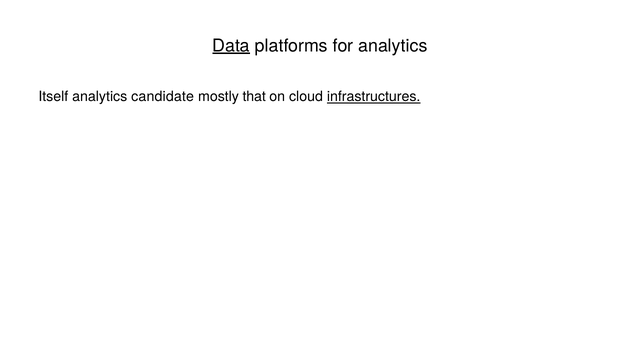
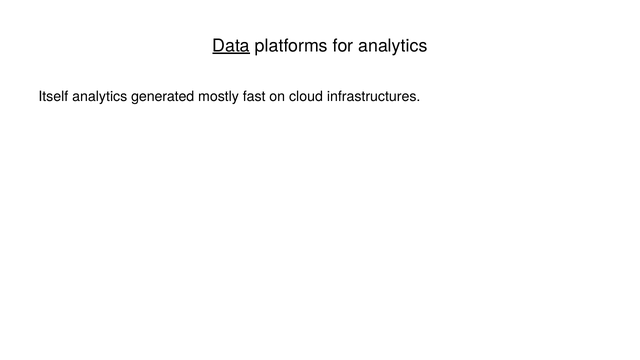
candidate: candidate -> generated (163, 97)
that: that -> fast (254, 97)
infrastructures underline: present -> none (374, 97)
